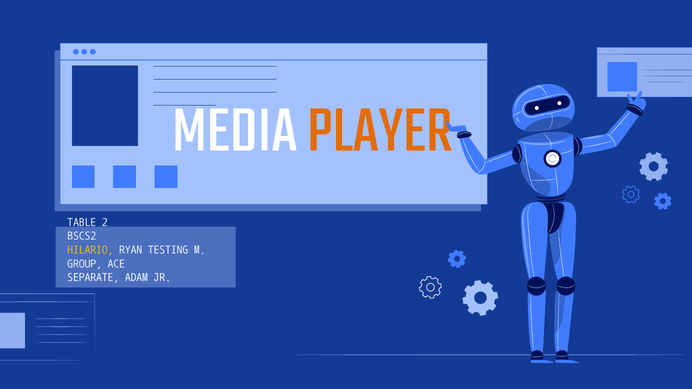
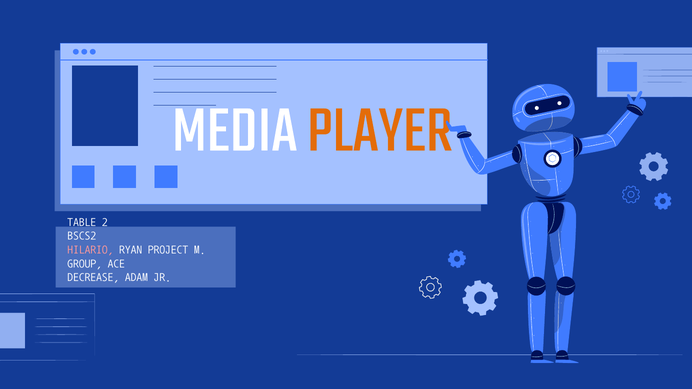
HILARIO colour: yellow -> pink (90, 250)
TESTING: TESTING -> PROJECT (168, 250)
SEPARATE: SEPARATE -> DECREASE (93, 277)
